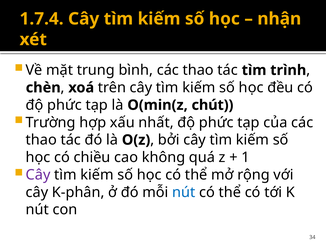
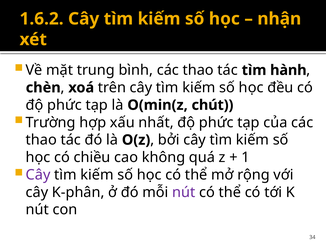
1.7.4: 1.7.4 -> 1.6.2 (42, 19)
trình: trình -> hành (288, 70)
nút colour: blue -> purple (184, 192)
